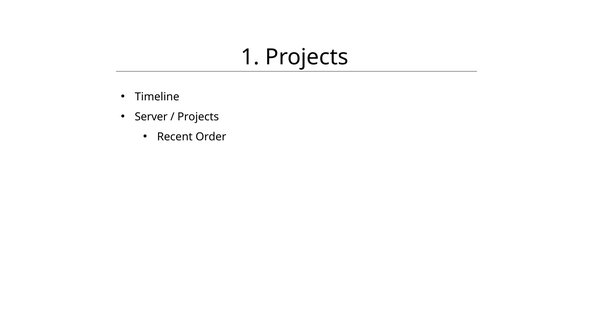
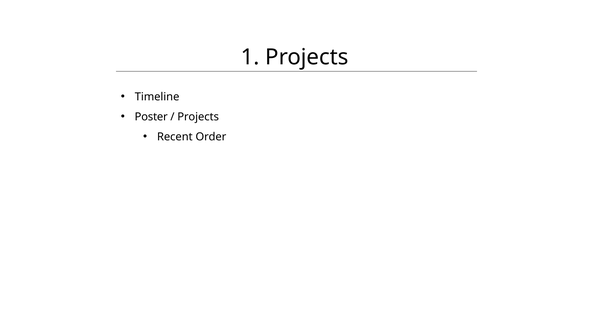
Server: Server -> Poster (151, 117)
